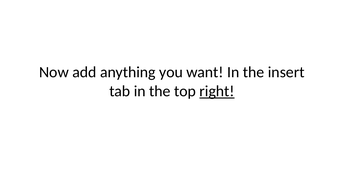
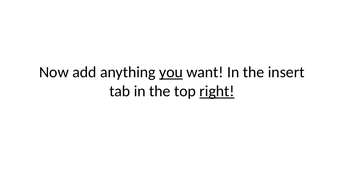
you underline: none -> present (171, 73)
